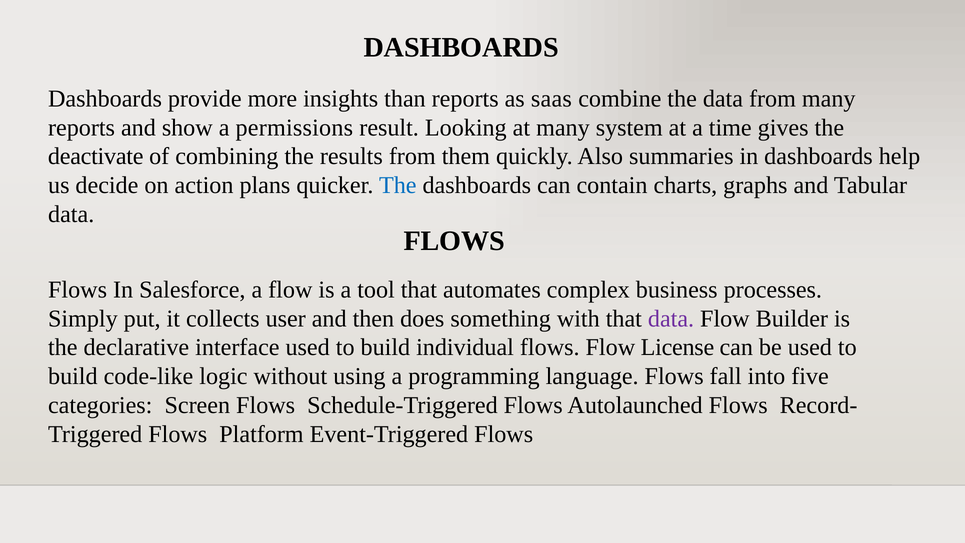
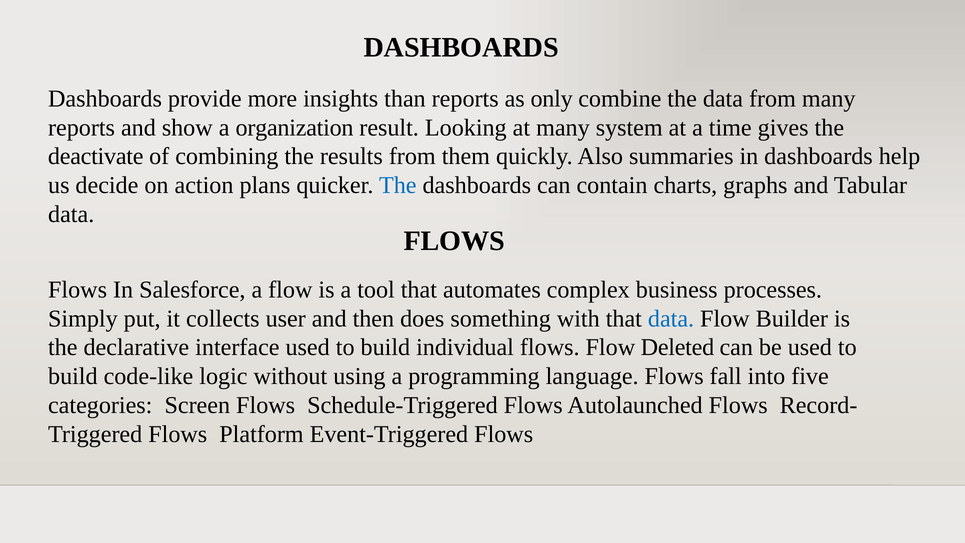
saas: saas -> only (552, 99)
permissions: permissions -> organization (295, 127)
data colour: purple -> blue (671, 318)
License: License -> Deleted (677, 347)
